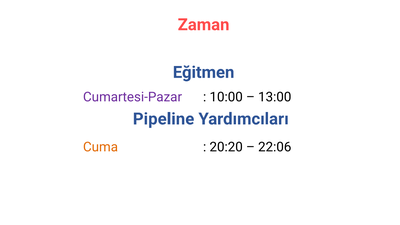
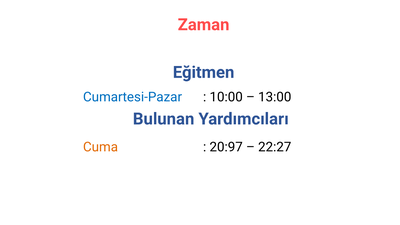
Cumartesi-Pazar colour: purple -> blue (133, 97)
Pipeline: Pipeline -> Bulunan (164, 119)
20:20: 20:20 -> 20:97 (226, 147)
22:06: 22:06 -> 22:27 (275, 147)
